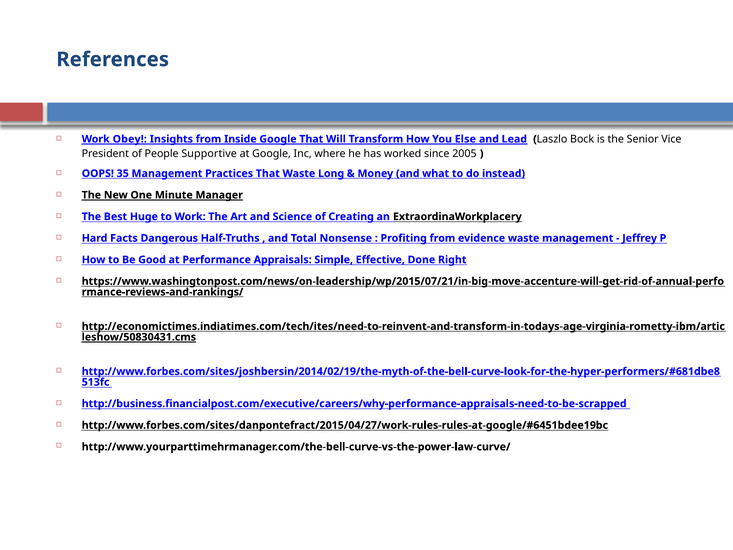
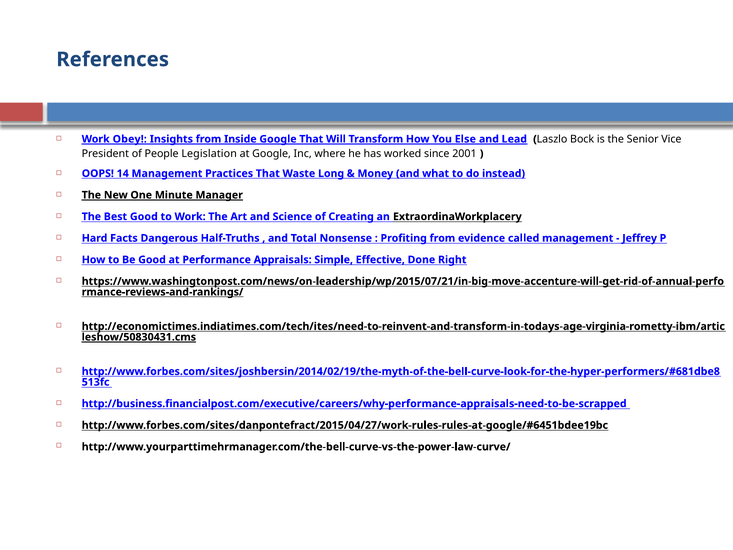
Supportive: Supportive -> Legislation (209, 153)
2005: 2005 -> 2001 (464, 153)
35: 35 -> 14 (123, 173)
Best Huge: Huge -> Good (144, 217)
evidence waste: waste -> called (524, 238)
